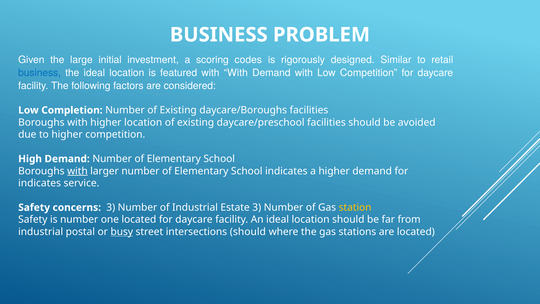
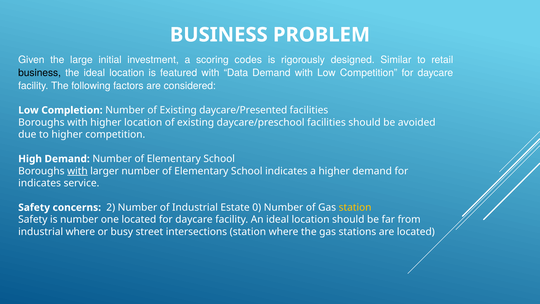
business colour: blue -> black (40, 73)
with With: With -> Data (236, 73)
daycare/Boroughs: daycare/Boroughs -> daycare/Presented (243, 110)
concerns 3: 3 -> 2 (111, 207)
Estate 3: 3 -> 0 (257, 207)
industrial postal: postal -> where (80, 232)
busy underline: present -> none (122, 232)
intersections should: should -> station (248, 232)
